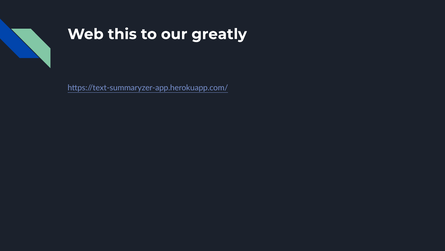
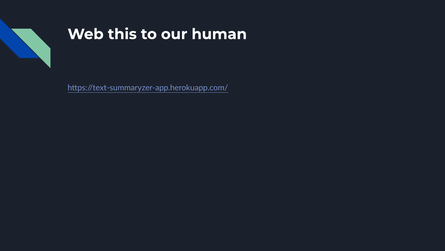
greatly: greatly -> human (219, 34)
